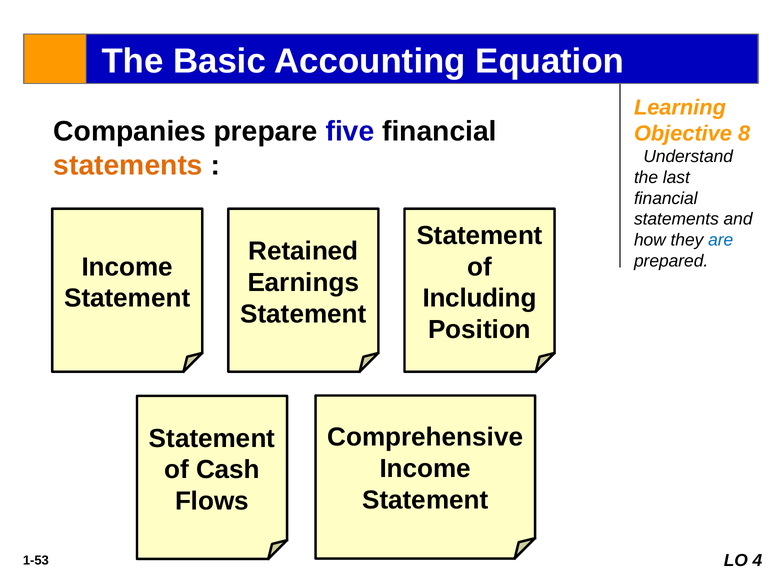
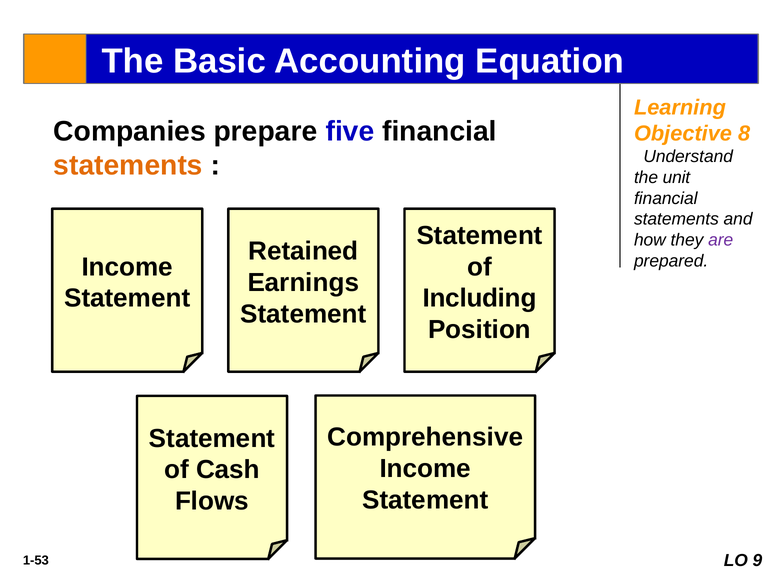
last: last -> unit (676, 178)
are colour: blue -> purple (721, 240)
4: 4 -> 9 (757, 561)
